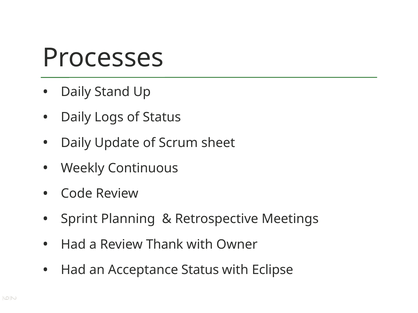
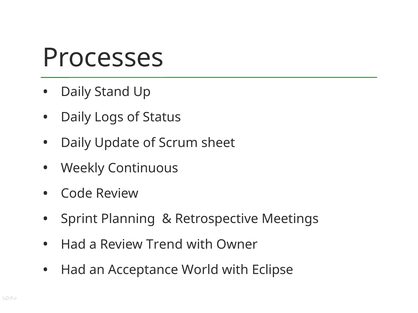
Thank: Thank -> Trend (164, 245)
Acceptance Status: Status -> World (200, 270)
